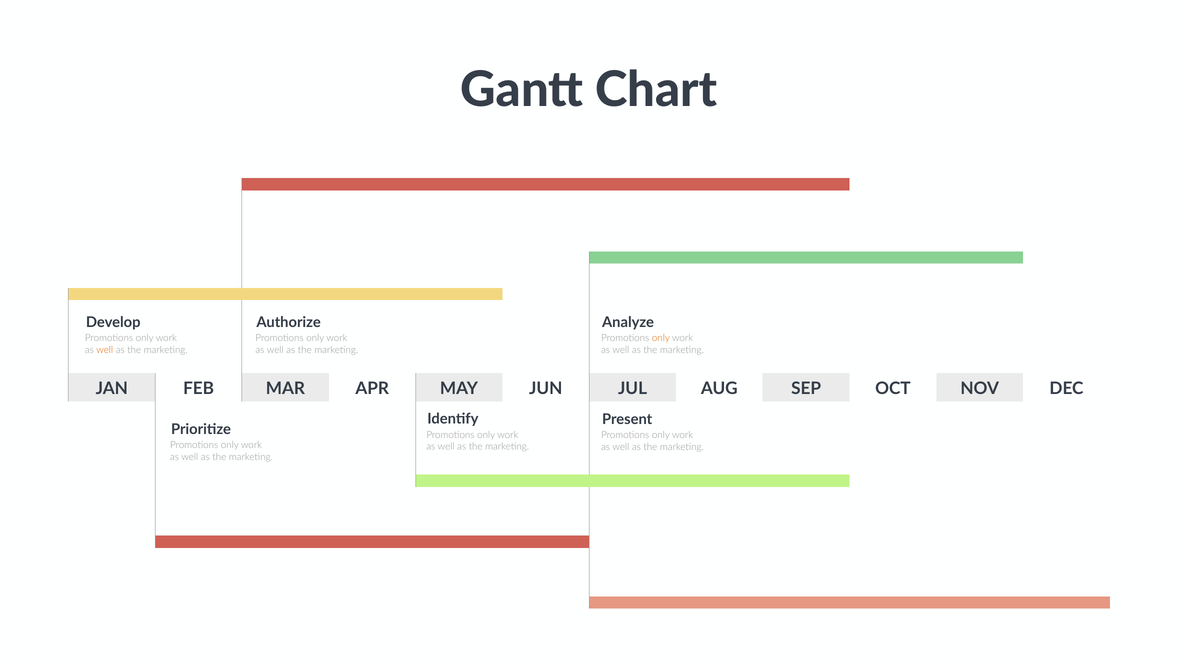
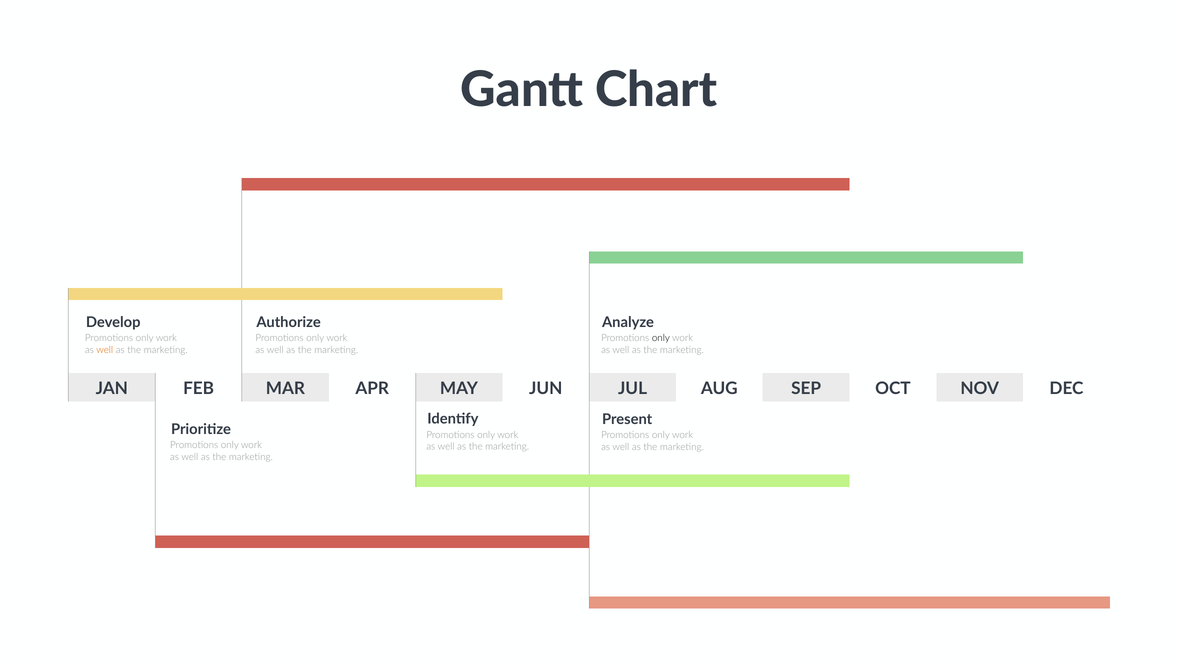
only colour: orange -> black (661, 338)
